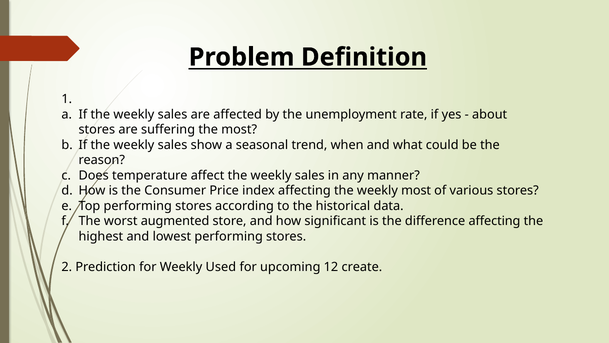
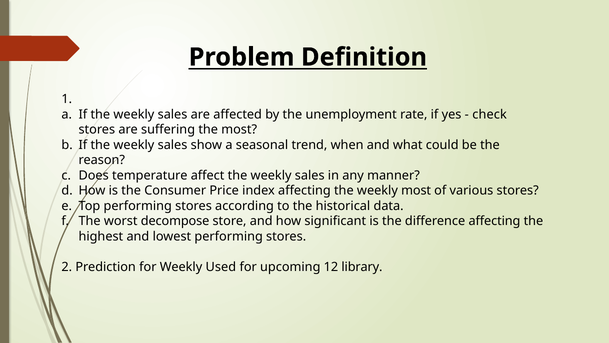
about: about -> check (490, 114)
augmented: augmented -> decompose (175, 221)
create: create -> library (362, 267)
